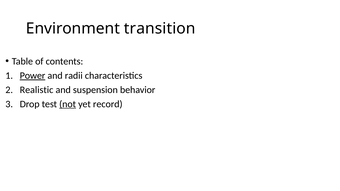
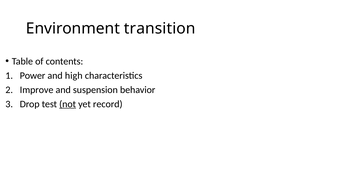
Power underline: present -> none (33, 76)
radii: radii -> high (74, 76)
Realistic: Realistic -> Improve (37, 90)
